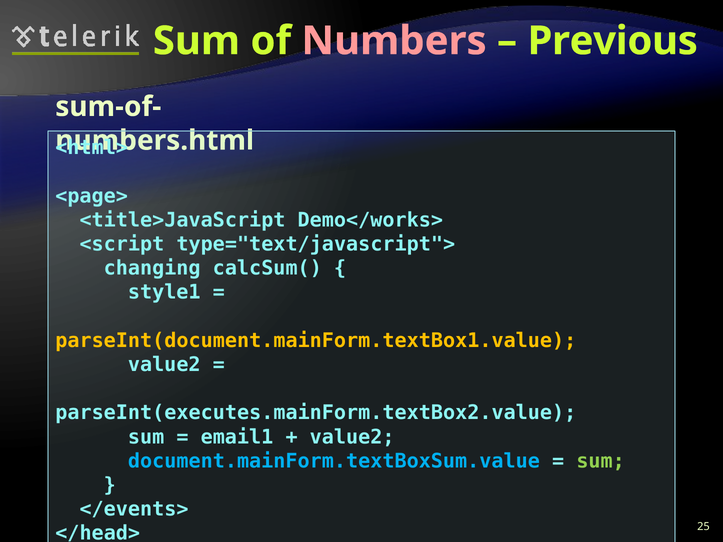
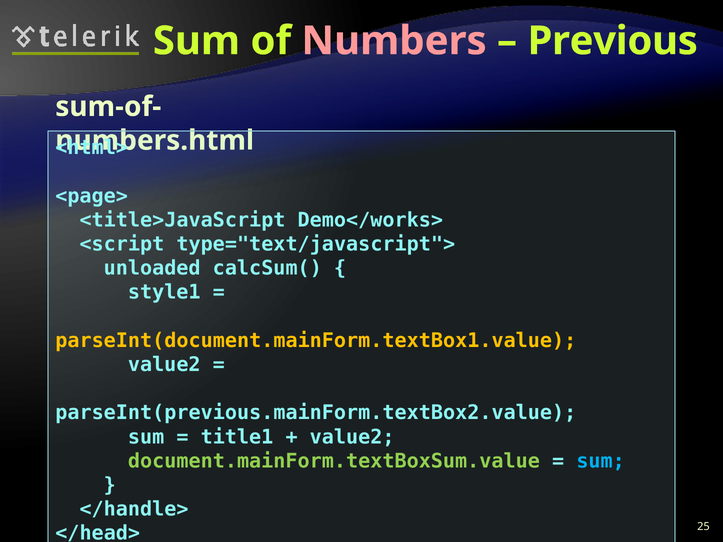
changing: changing -> unloaded (152, 268)
parseInt(executes.mainForm.textBox2.value: parseInt(executes.mainForm.textBox2.value -> parseInt(previous.mainForm.textBox2.value (316, 413)
email1: email1 -> title1 (237, 437)
document.mainForm.textBoxSum.value colour: light blue -> light green (334, 461)
sum colour: light green -> light blue (601, 461)
</events>: </events> -> </handle> (134, 509)
